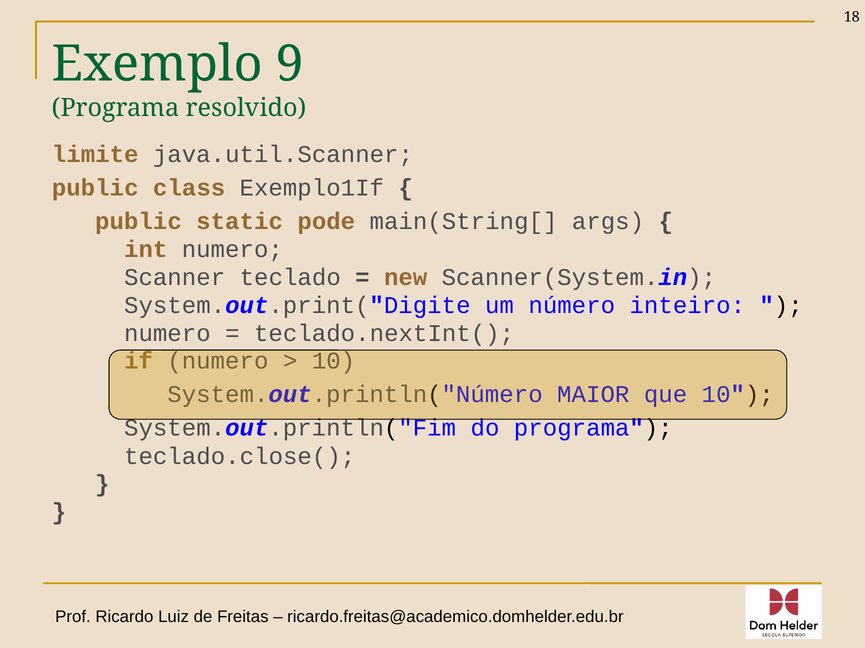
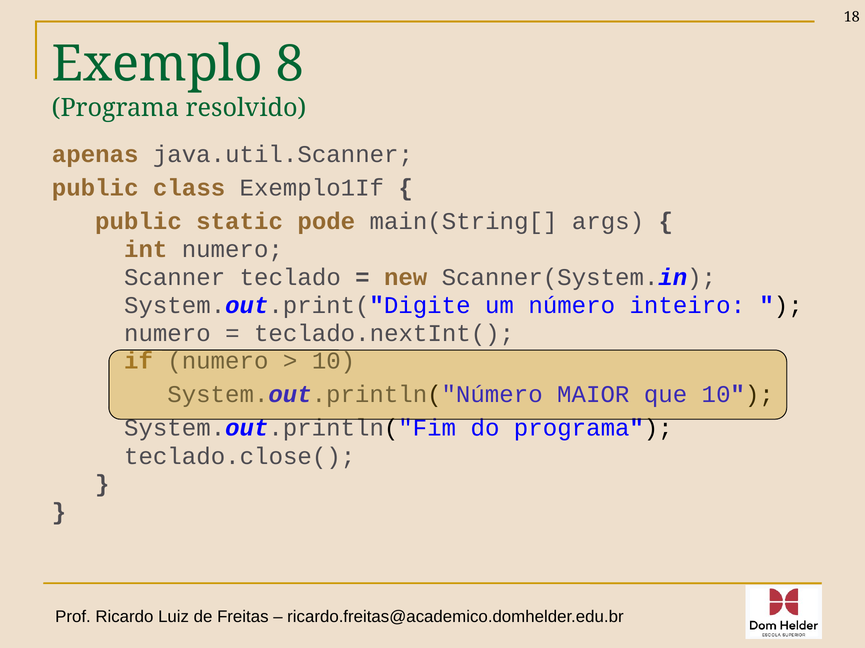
9: 9 -> 8 (290, 64)
limite: limite -> apenas (95, 155)
